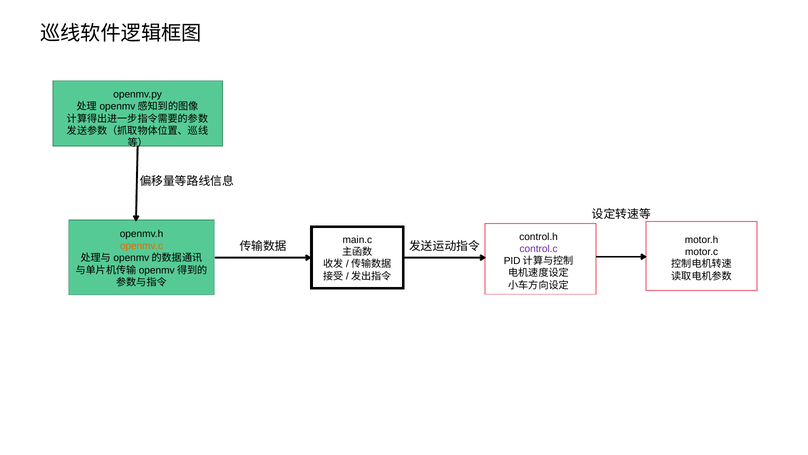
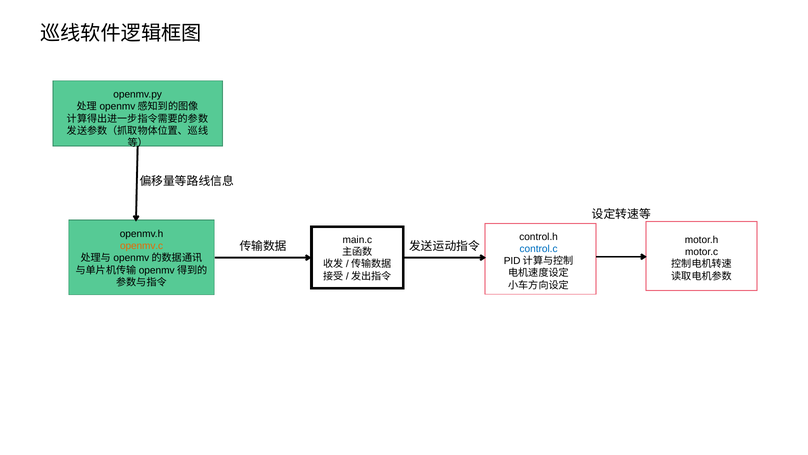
control.c colour: purple -> blue (539, 249)
